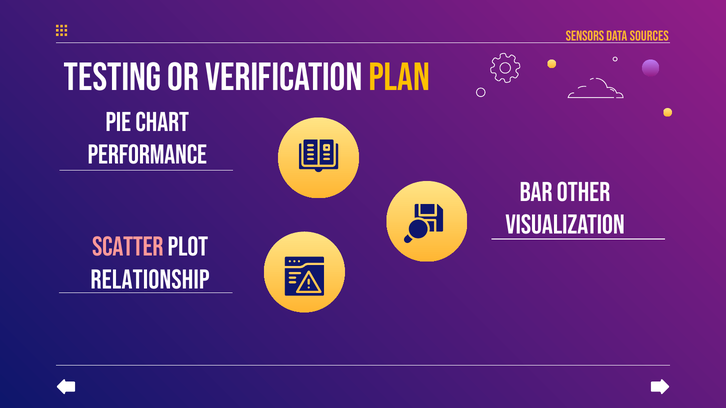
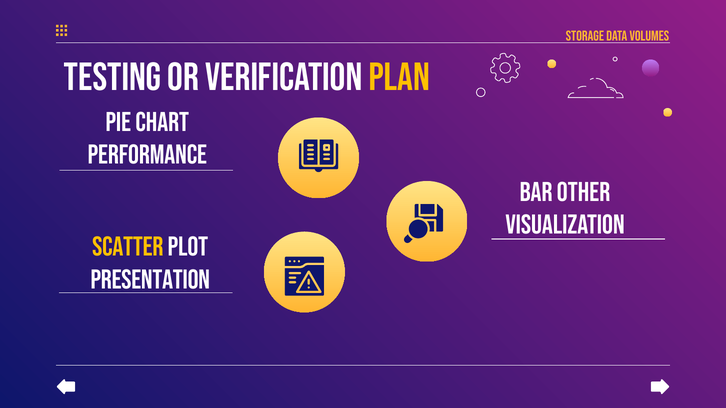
Sensors: Sensors -> Storage (585, 36)
SOURCES: SOURCES -> VOLUMES (649, 36)
Scatter colour: pink -> yellow (128, 247)
Relationship: Relationship -> Presentation (150, 280)
